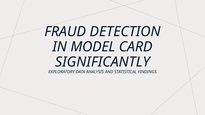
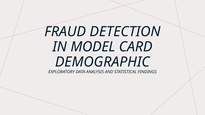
SIGNIFICANTLY: SIGNIFICANTLY -> DEMOGRAPHIC (102, 62)
